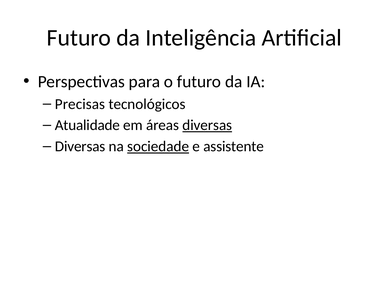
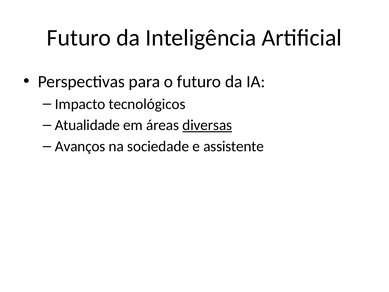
Precisas: Precisas -> Impacto (80, 104)
Diversas: Diversas -> Avanços (80, 146)
sociedade underline: present -> none (158, 146)
